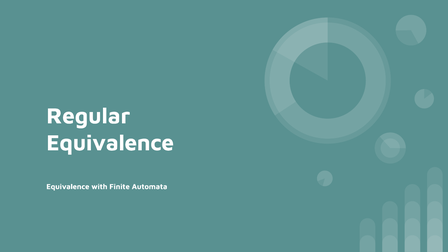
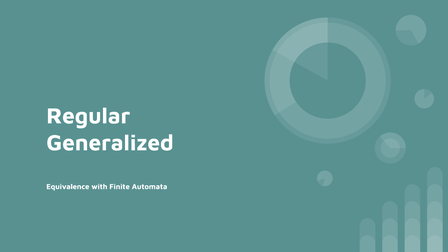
Equivalence: Equivalence -> Generalized (110, 143)
